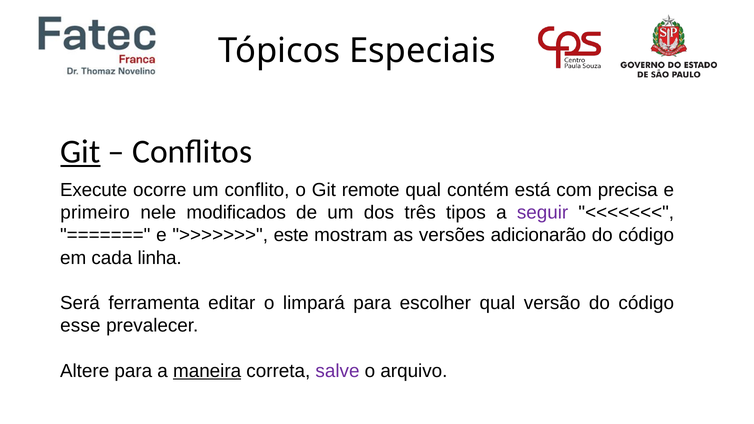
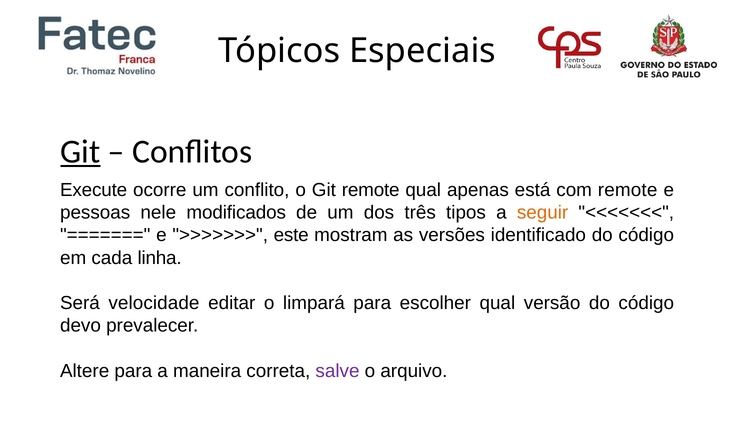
contém: contém -> apenas (478, 190)
com precisa: precisa -> remote (628, 190)
primeiro: primeiro -> pessoas (95, 213)
seguir colour: purple -> orange (543, 213)
adicionarão: adicionarão -> identificado (538, 235)
ferramenta: ferramenta -> velocidade (154, 303)
esse: esse -> devo (80, 326)
maneira underline: present -> none (207, 371)
